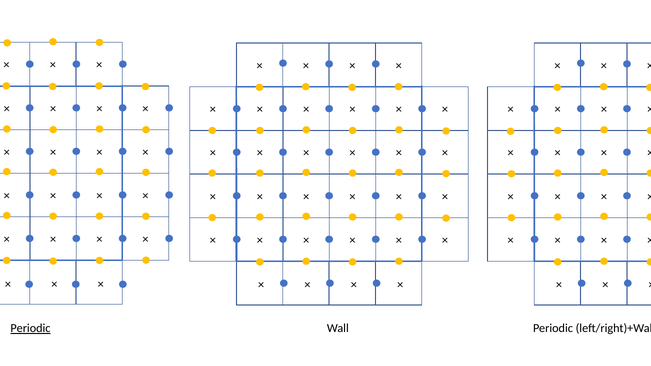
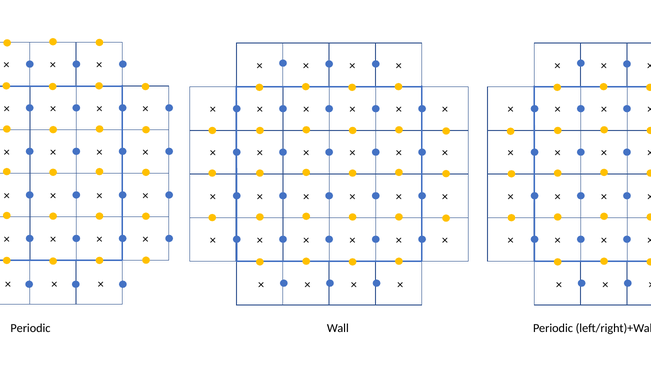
Periodic underline: present -> none (30, 328)
